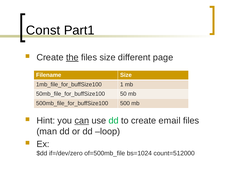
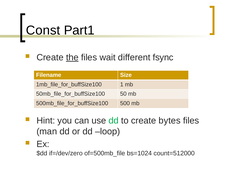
files size: size -> wait (108, 57)
page: page -> fsync (163, 57)
can underline: present -> none (82, 121)
email: email -> bytes (170, 121)
